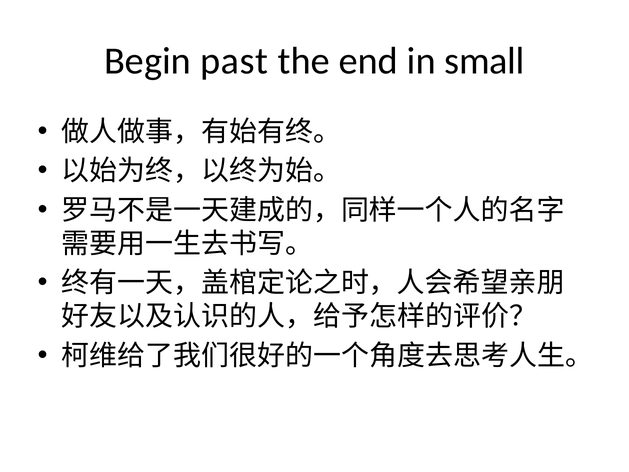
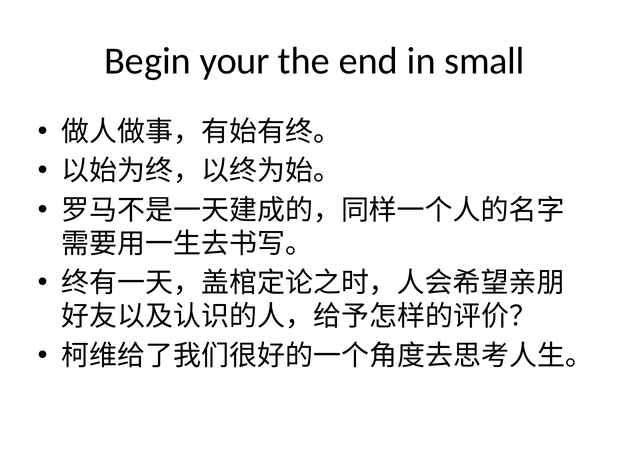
past: past -> your (235, 61)
